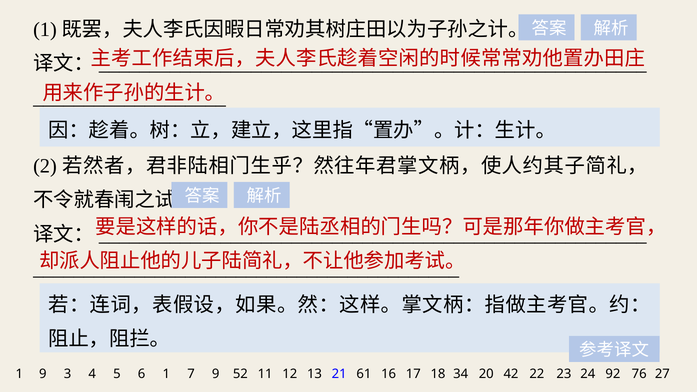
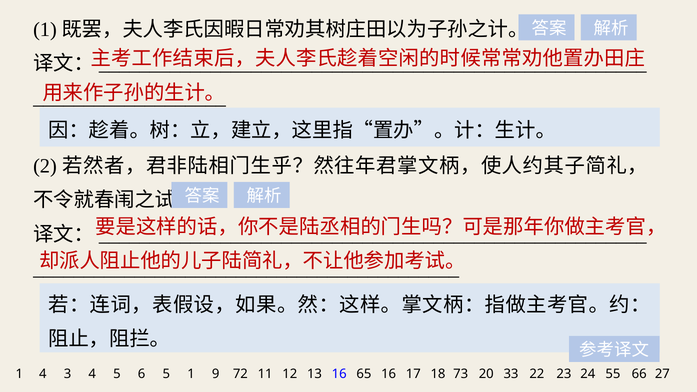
1 9: 9 -> 4 (43, 374)
6 1: 1 -> 5 (166, 374)
5 7: 7 -> 1 (191, 374)
52: 52 -> 72 (240, 374)
13 21: 21 -> 16 (339, 374)
61: 61 -> 65 (364, 374)
34: 34 -> 73 (461, 374)
42: 42 -> 33 (511, 374)
92: 92 -> 55 (613, 374)
76: 76 -> 66 (639, 374)
